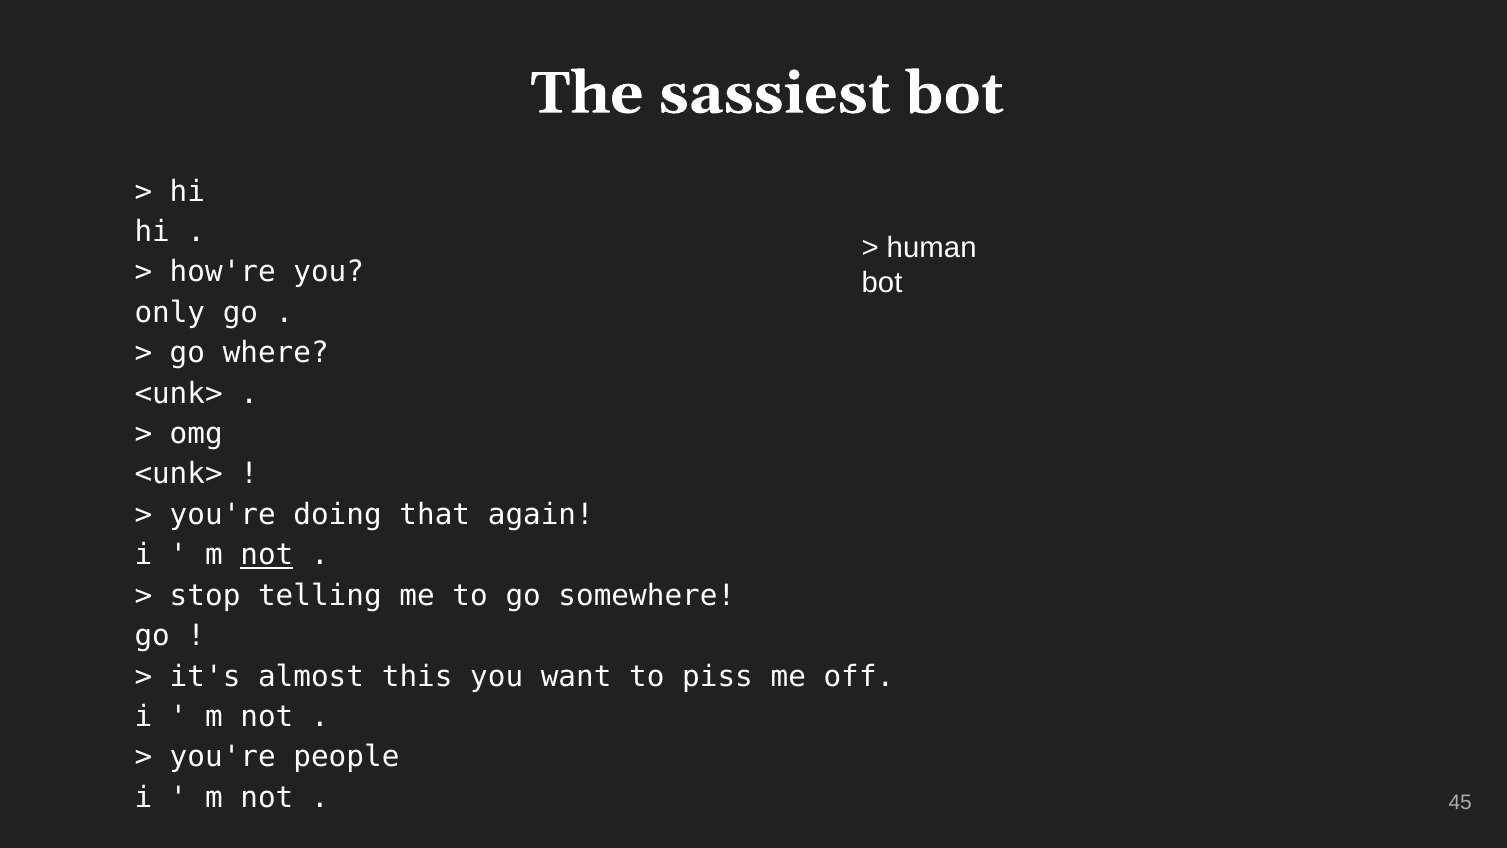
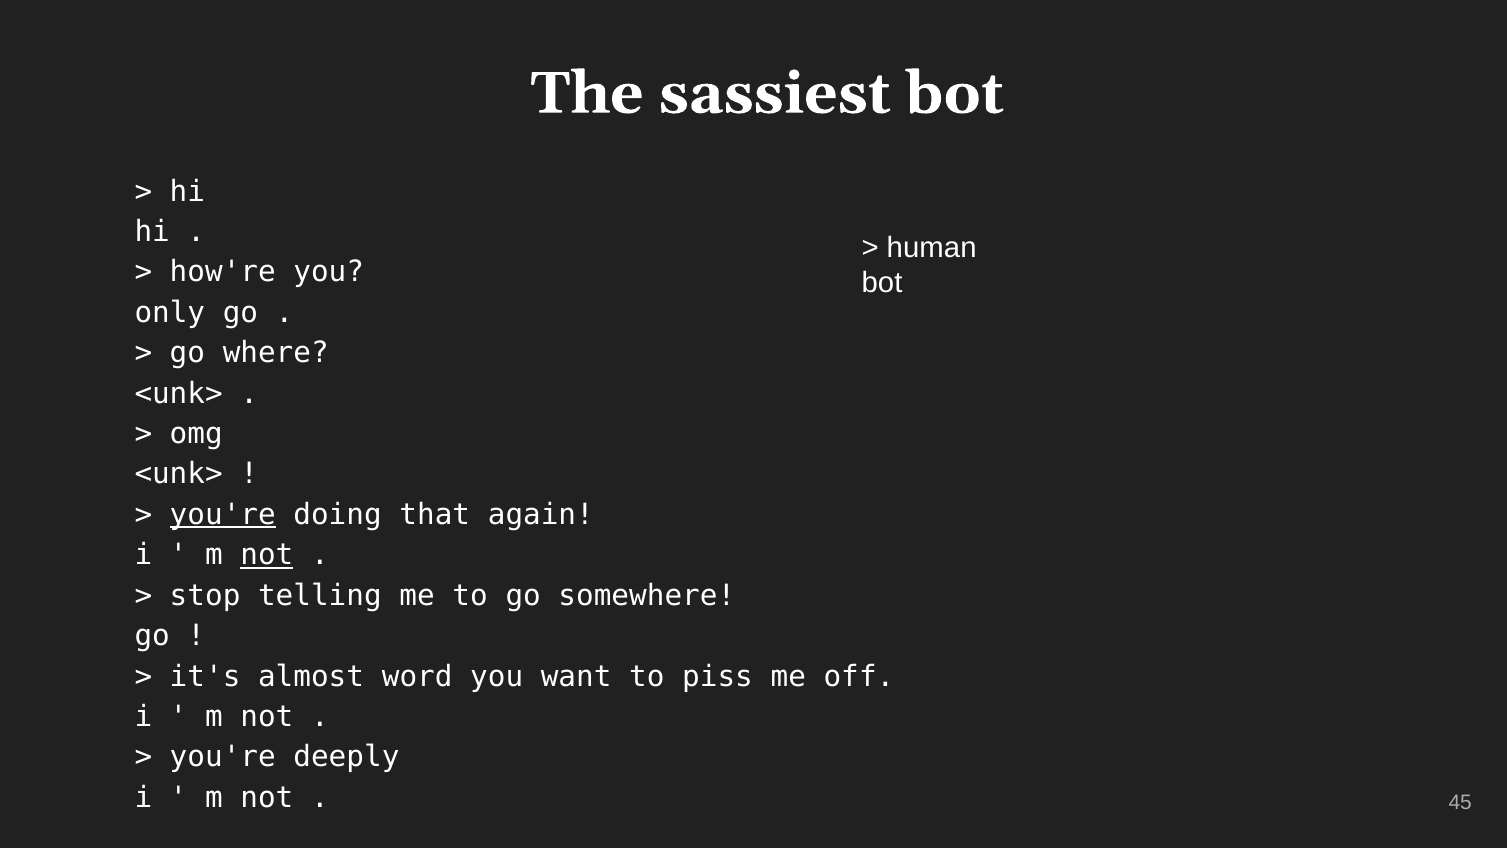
you're underline: none -> present (223, 515)
this: this -> word (417, 676)
people: people -> deeply (346, 757)
